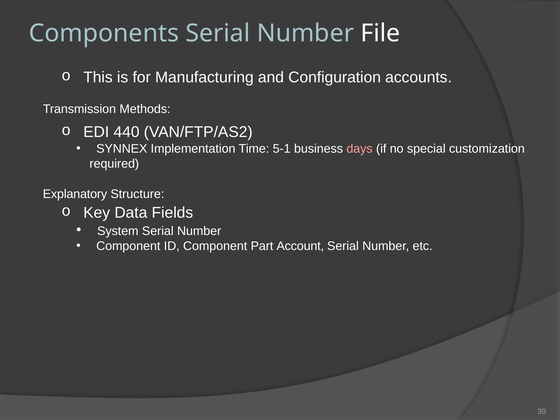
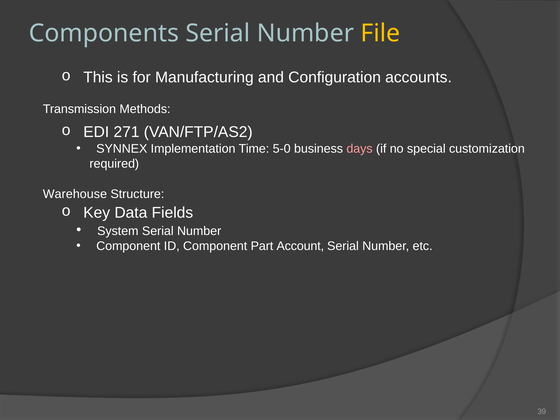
File colour: white -> yellow (380, 33)
440: 440 -> 271 (127, 132)
5-1: 5-1 -> 5-0 (282, 149)
Explanatory: Explanatory -> Warehouse (75, 194)
